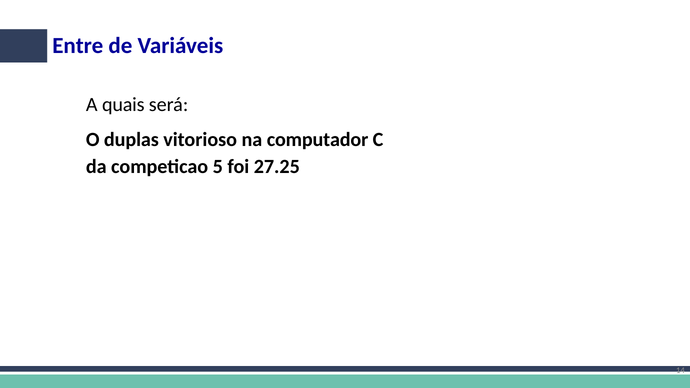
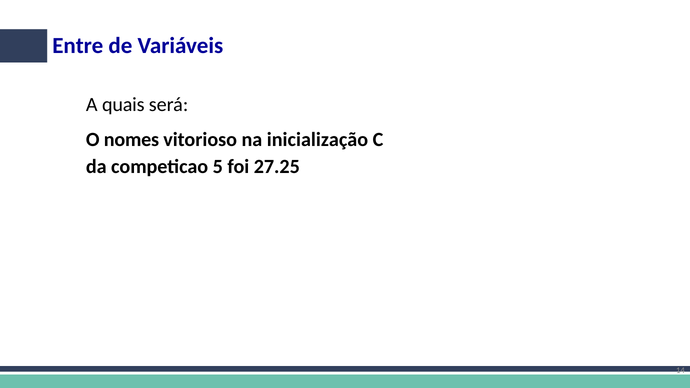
duplas: duplas -> nomes (131, 140)
computador: computador -> inicialização (317, 140)
